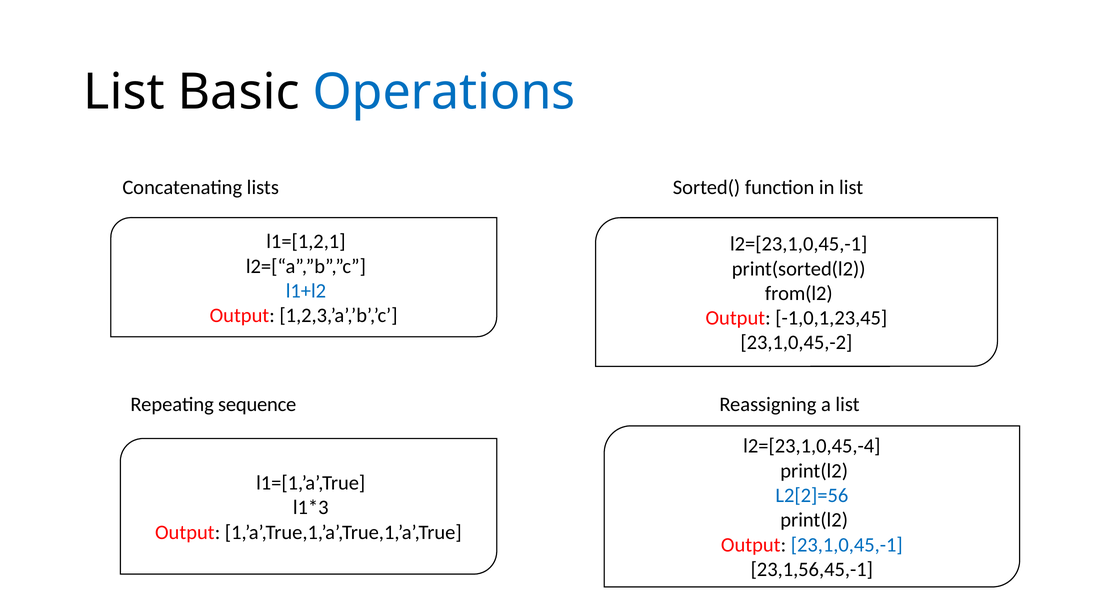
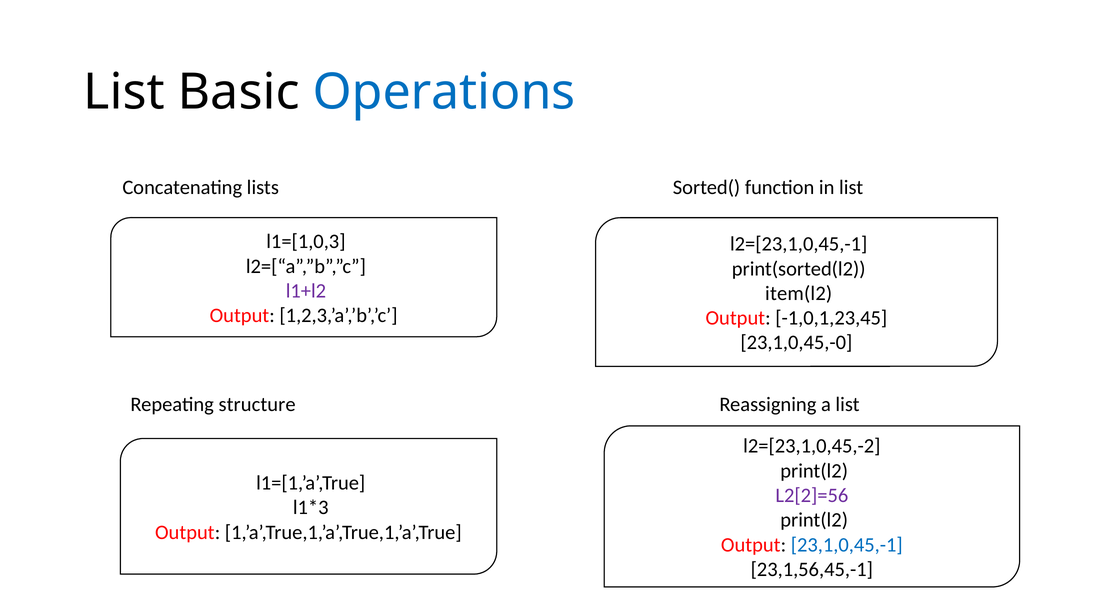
l1=[1,2,1: l1=[1,2,1 -> l1=[1,0,3 (306, 242)
l1+l2 colour: blue -> purple (306, 291)
from(l2: from(l2 -> item(l2 (799, 293)
23,1,0,45,-2: 23,1,0,45,-2 -> 23,1,0,45,-0 (796, 343)
sequence: sequence -> structure (257, 404)
l2=[23,1,0,45,-4: l2=[23,1,0,45,-4 -> l2=[23,1,0,45,-2 (812, 446)
L2[2]=56 colour: blue -> purple (812, 495)
